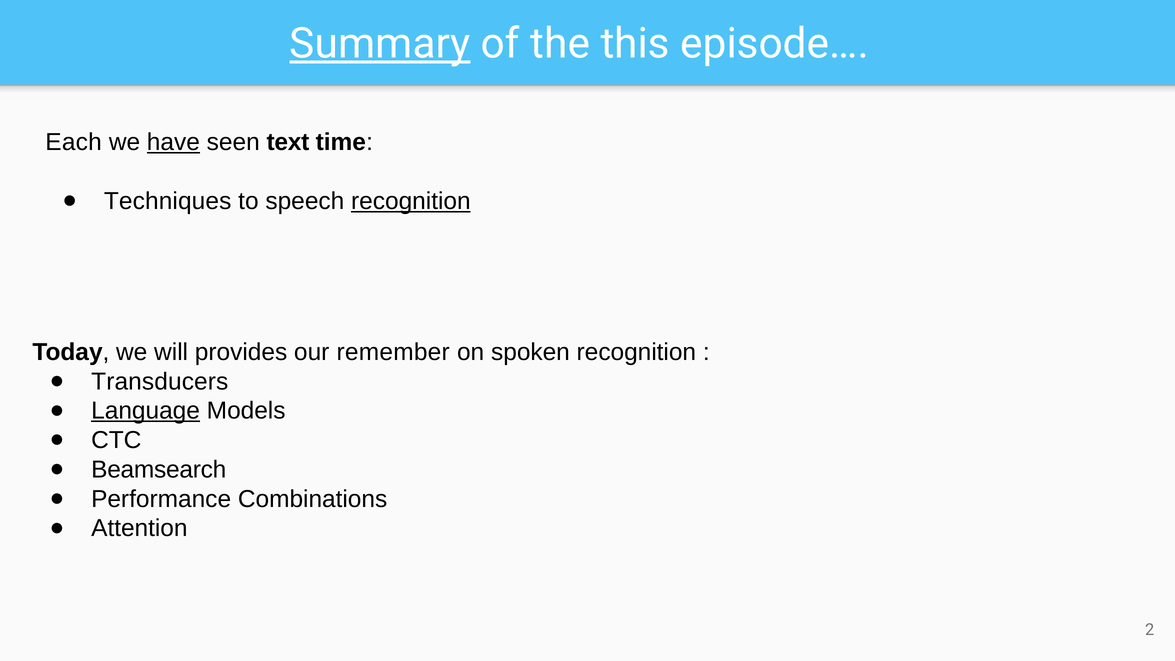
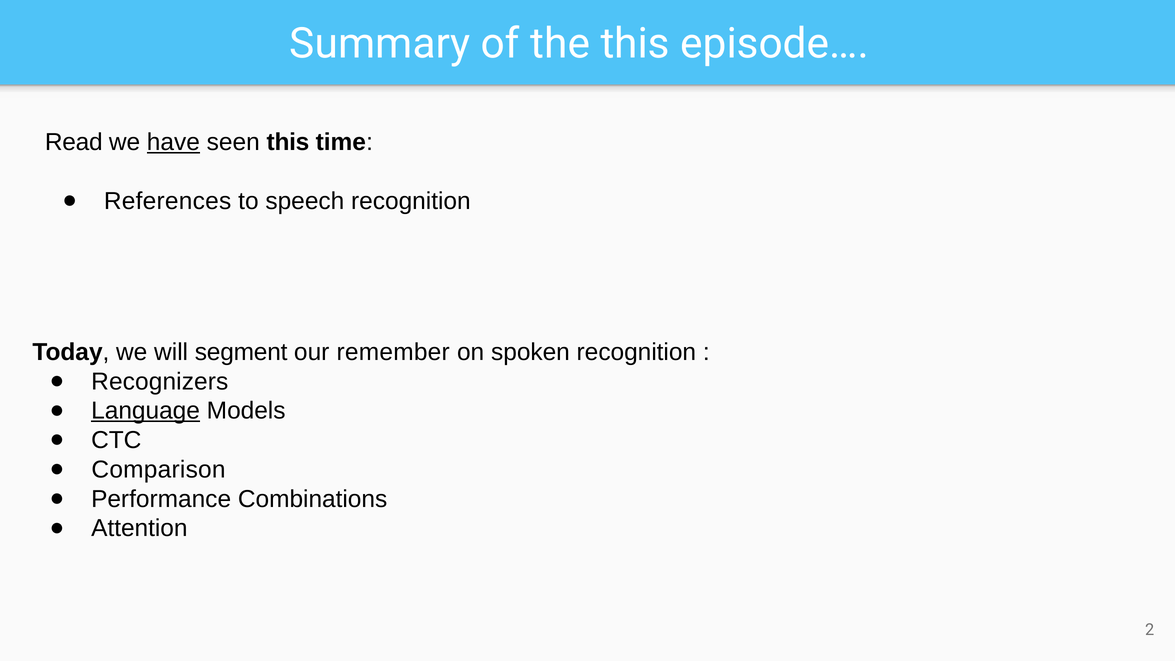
Summary underline: present -> none (380, 44)
Each: Each -> Read (74, 142)
seen text: text -> this (288, 142)
Techniques: Techniques -> References (168, 201)
recognition underline: present -> none (411, 201)
provides: provides -> segment (241, 352)
Transducers: Transducers -> Recognizers (160, 381)
Beamsearch: Beamsearch -> Comparison (159, 470)
